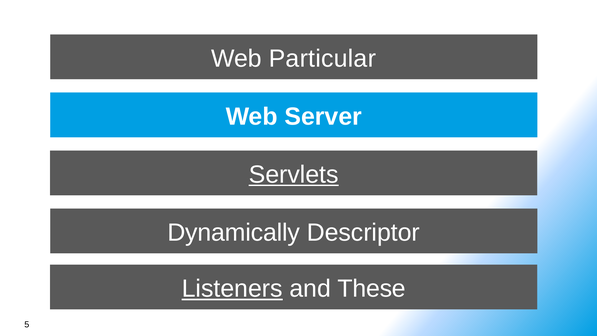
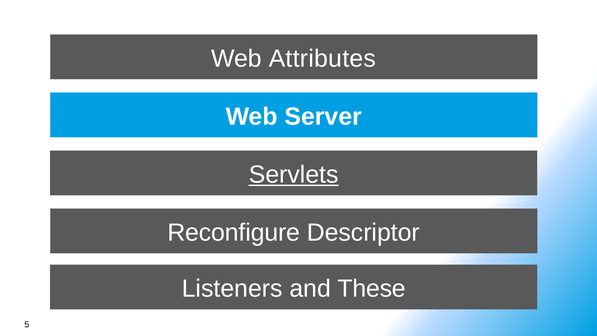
Particular: Particular -> Attributes (322, 59)
Dynamically: Dynamically -> Reconfigure (234, 233)
Listeners underline: present -> none (232, 289)
